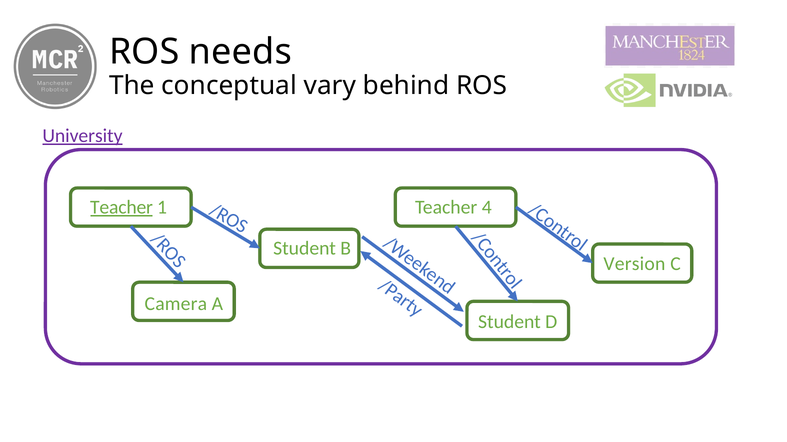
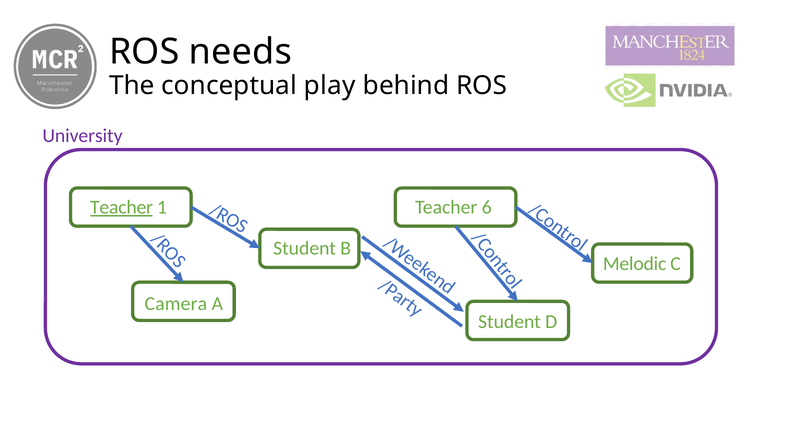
vary: vary -> play (330, 86)
University underline: present -> none (82, 136)
4: 4 -> 6 (487, 208)
Version: Version -> Melodic (635, 264)
